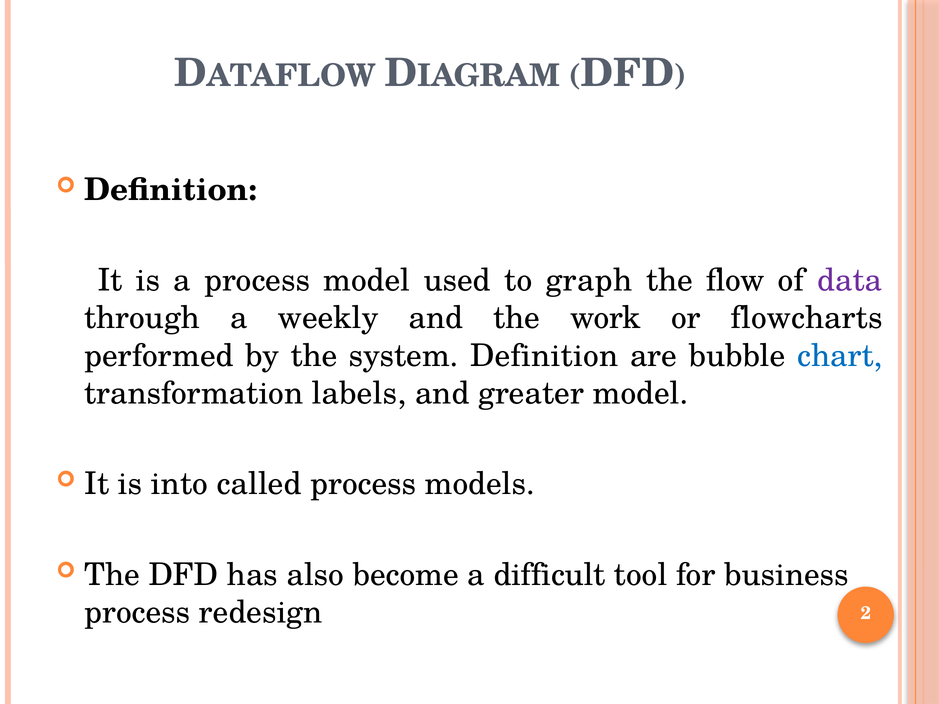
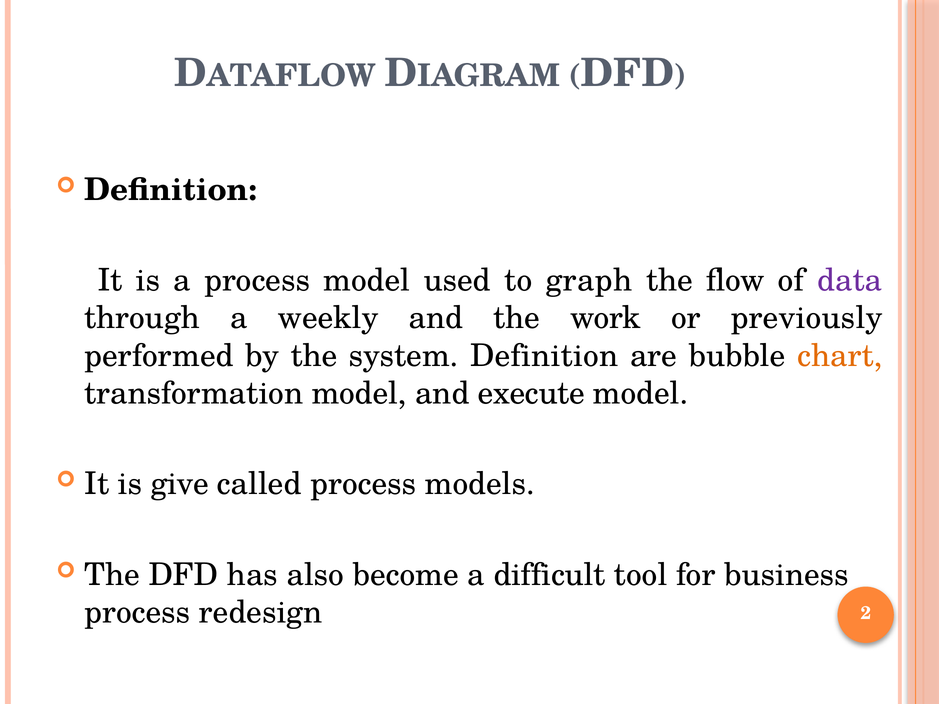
flowcharts: flowcharts -> previously (807, 318)
chart colour: blue -> orange (840, 356)
transformation labels: labels -> model (359, 393)
greater: greater -> execute (531, 393)
into: into -> give (180, 484)
